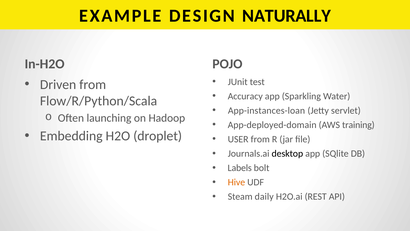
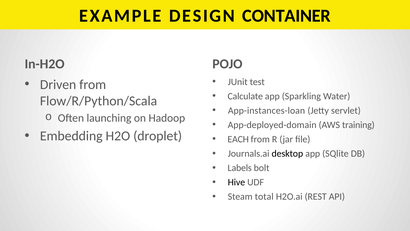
NATURALLY: NATURALLY -> CONTAINER (287, 16)
Accuracy: Accuracy -> Calculate (245, 96)
USER: USER -> EACH (238, 139)
Hive colour: orange -> black (236, 182)
daily: daily -> total (264, 196)
